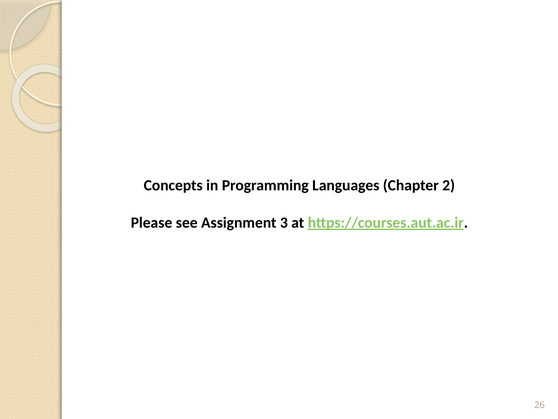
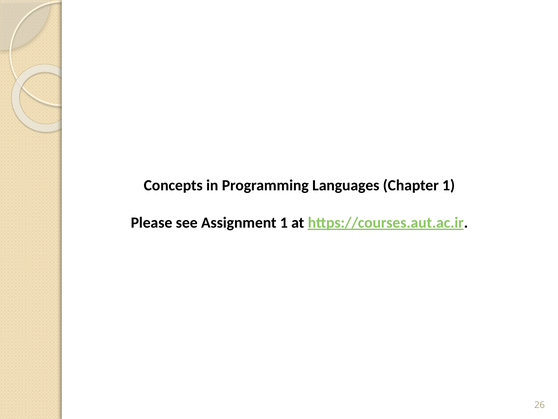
Chapter 2: 2 -> 1 (449, 185)
Assignment 3: 3 -> 1 (284, 222)
